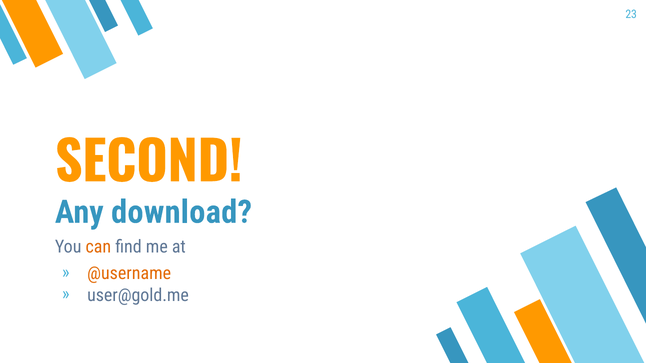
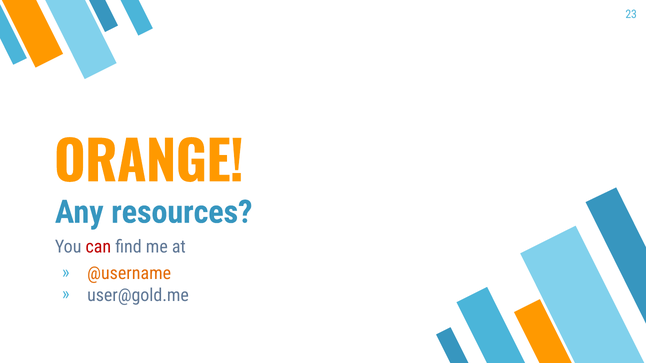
SECOND: SECOND -> ORANGE (149, 164)
download: download -> resources (182, 212)
can colour: orange -> red (98, 247)
